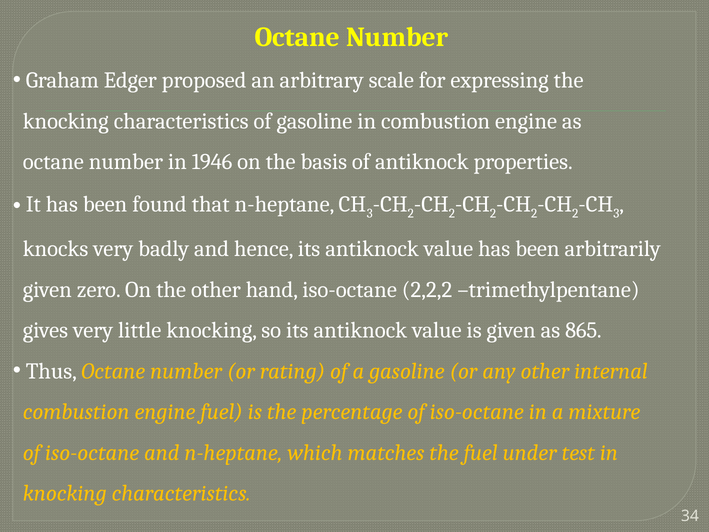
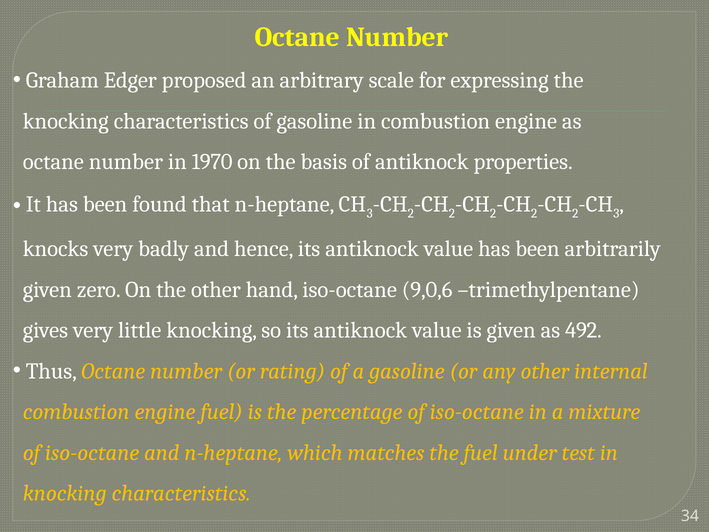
1946: 1946 -> 1970 (212, 162)
2,2,2: 2,2,2 -> 9,0,6 (427, 290)
865: 865 -> 492 (583, 330)
